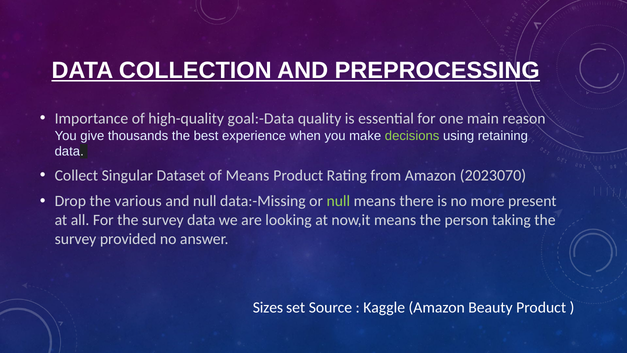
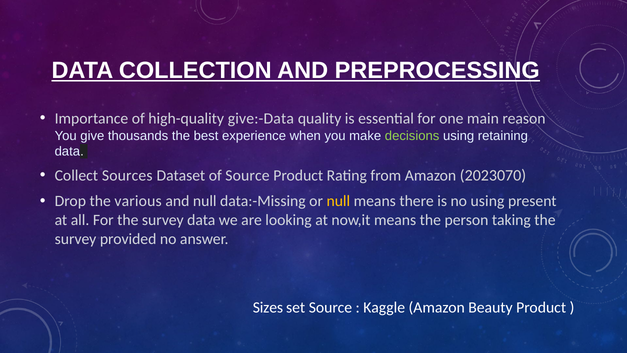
goal:-Data: goal:-Data -> give:-Data (261, 119)
Singular: Singular -> Sources (127, 176)
of Means: Means -> Source (247, 176)
null colour: light green -> yellow (338, 201)
no more: more -> using (487, 201)
